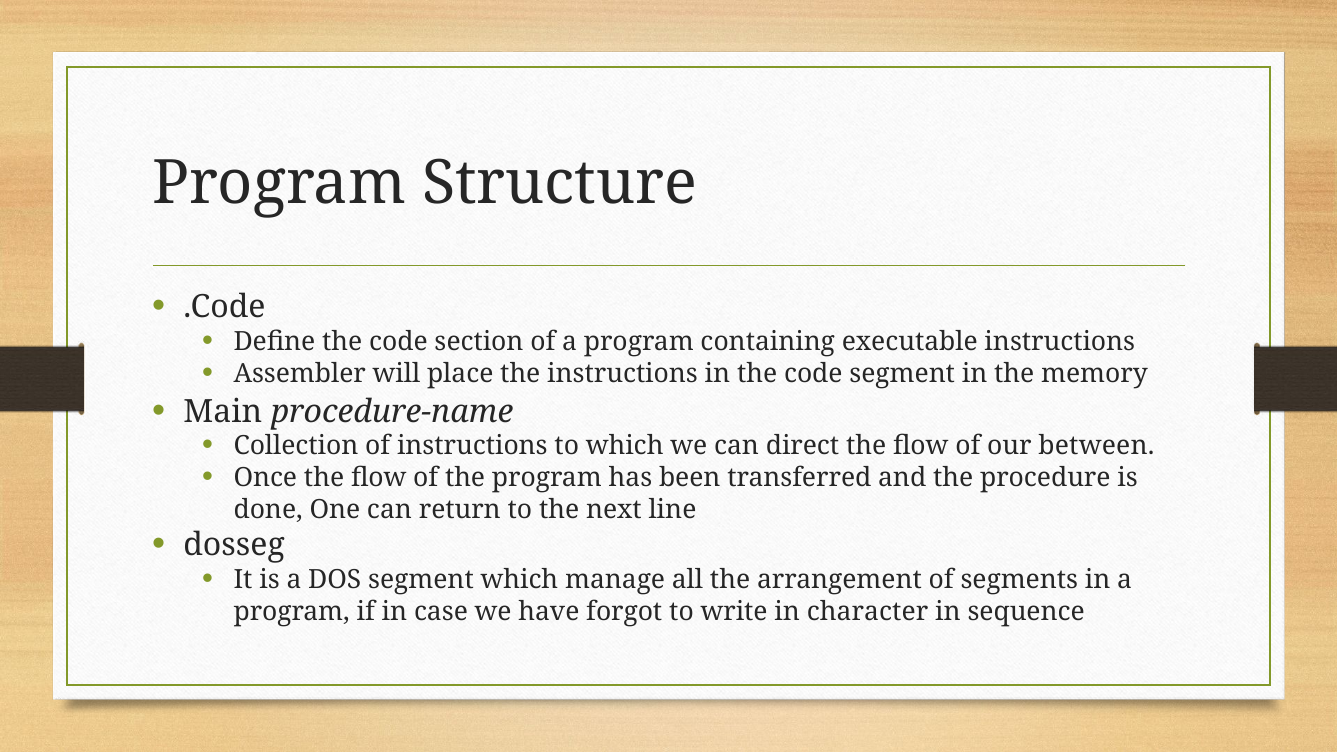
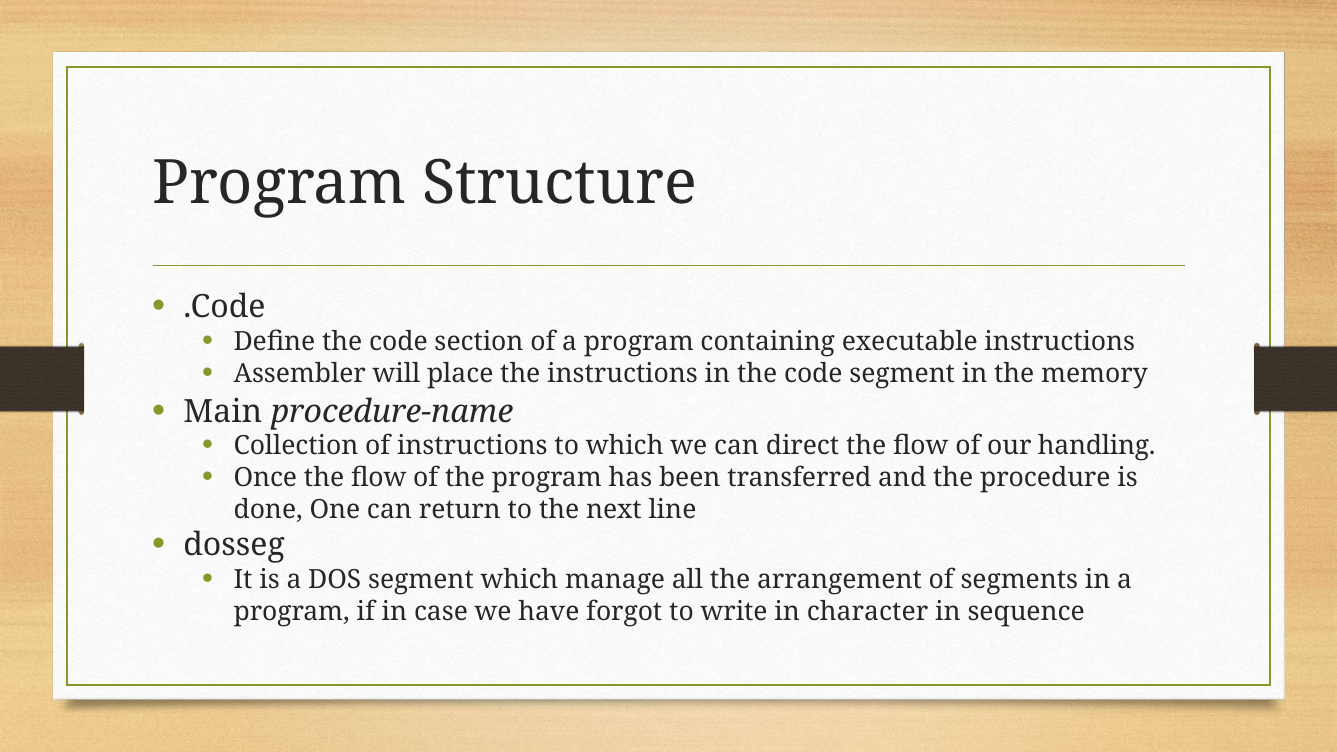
between: between -> handling (1097, 446)
